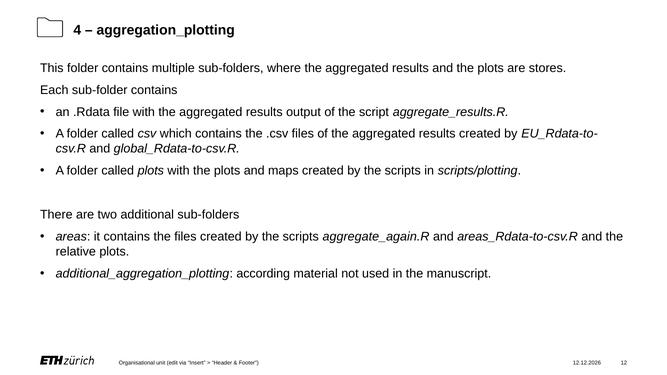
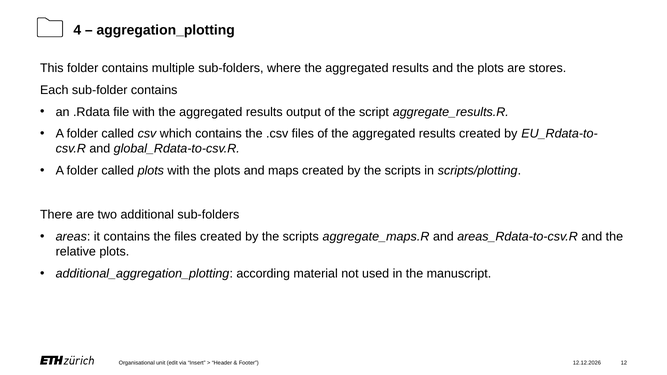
aggregate_again.R: aggregate_again.R -> aggregate_maps.R (376, 237)
